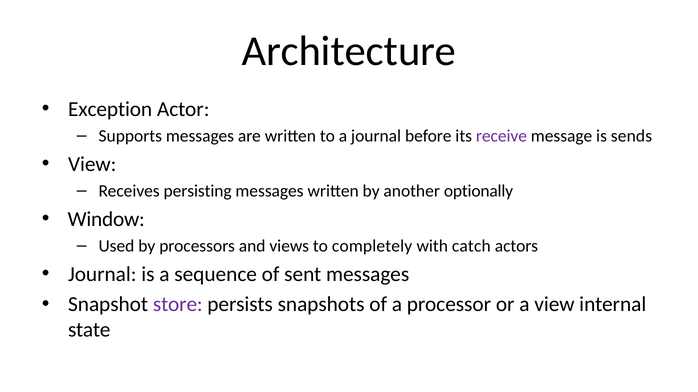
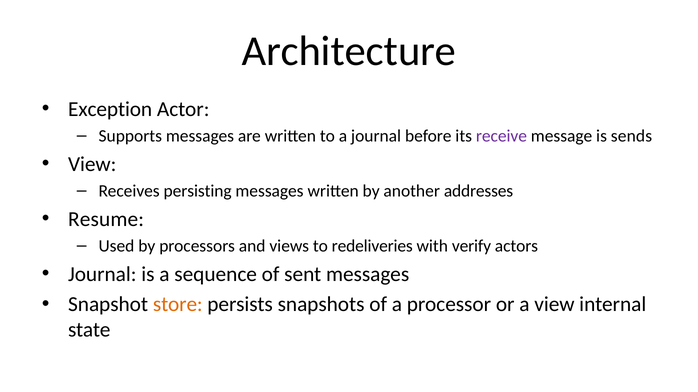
optionally: optionally -> addresses (479, 191)
Window: Window -> Resume (106, 219)
completely: completely -> redeliveries (372, 246)
catch: catch -> verify (471, 246)
store colour: purple -> orange (178, 305)
